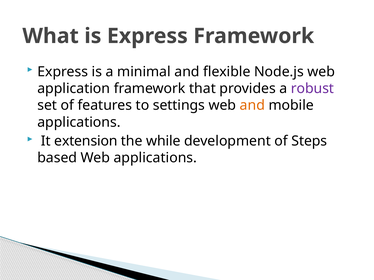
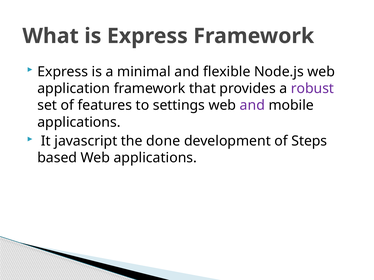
and colour: orange -> purple (252, 106)
extension: extension -> javascript (86, 141)
while: while -> done (163, 141)
